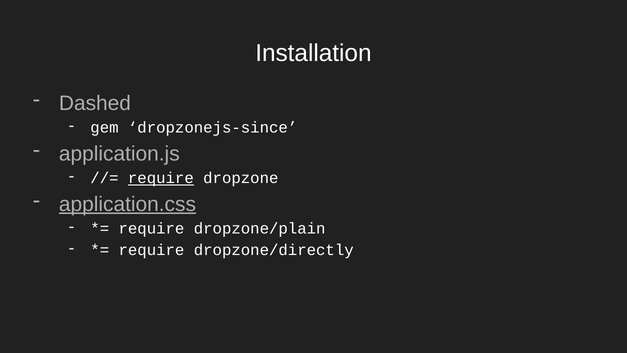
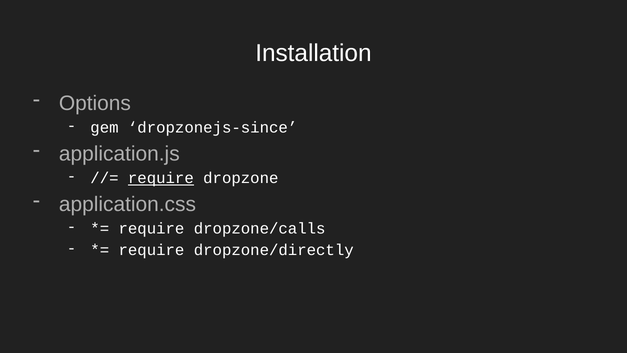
Dashed: Dashed -> Options (95, 103)
application.css underline: present -> none (127, 204)
dropzone/plain: dropzone/plain -> dropzone/calls (260, 228)
